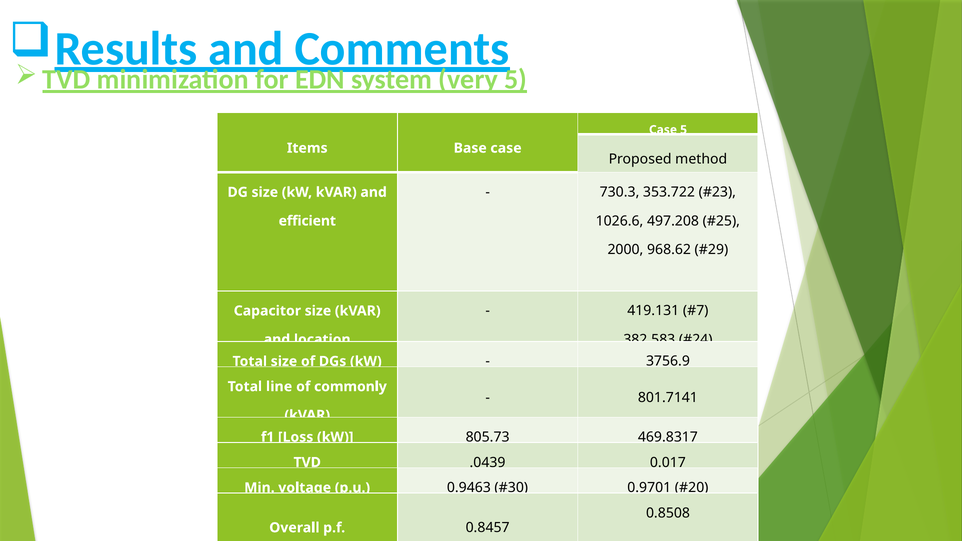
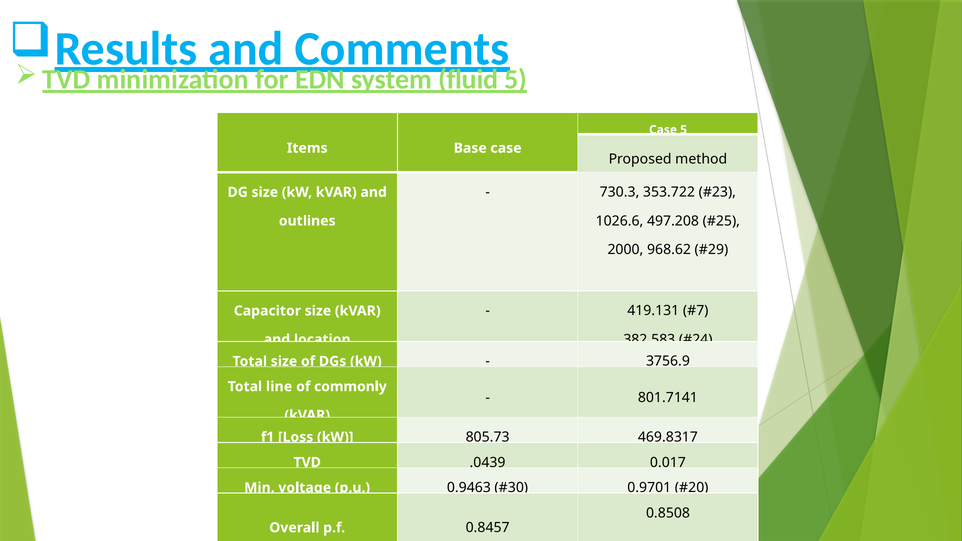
very: very -> fluid (468, 79)
efficient: efficient -> outlines (307, 221)
